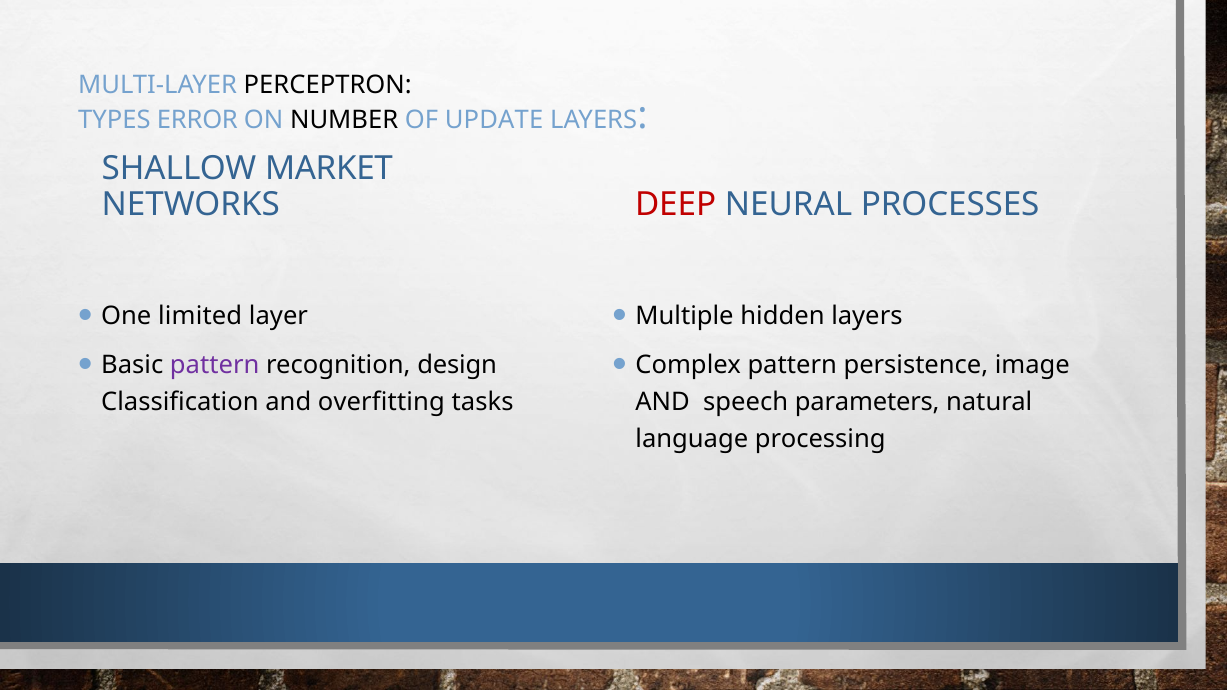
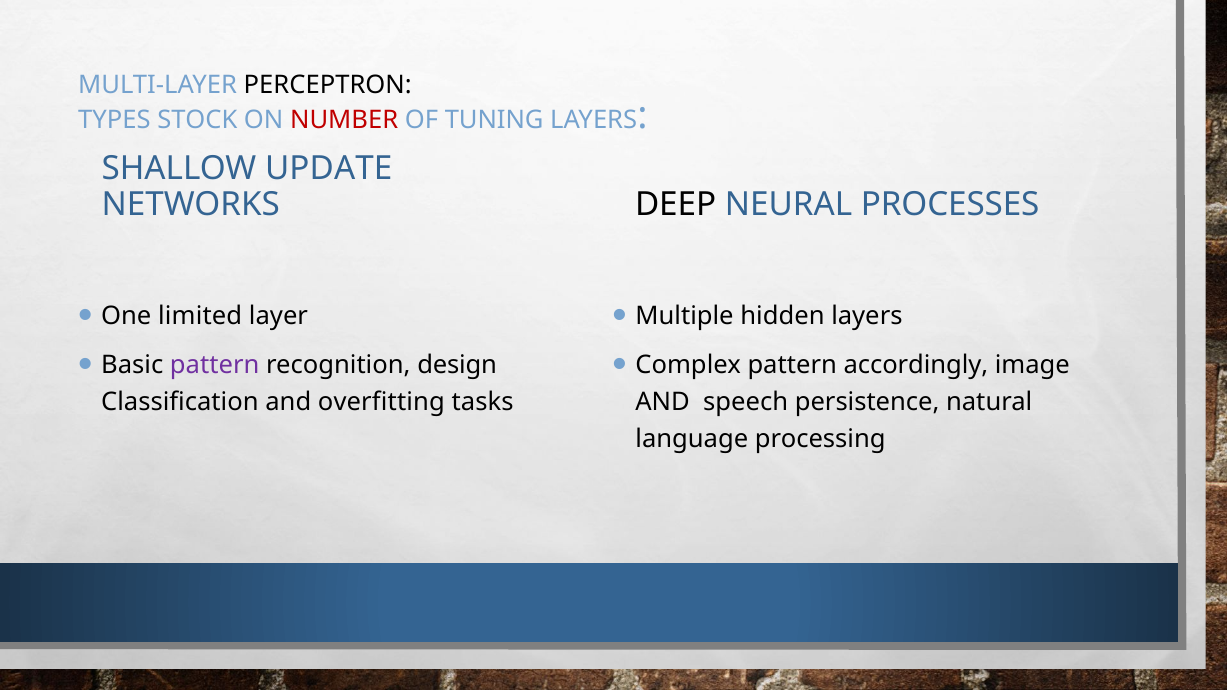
ERROR: ERROR -> STOCK (197, 120)
NUMBER colour: black -> red (344, 120)
UPDATE: UPDATE -> TUNING (494, 120)
MARKET: MARKET -> UPDATE (329, 169)
DEEP colour: red -> black (676, 205)
persistence: persistence -> accordingly (916, 366)
parameters: parameters -> persistence (867, 402)
